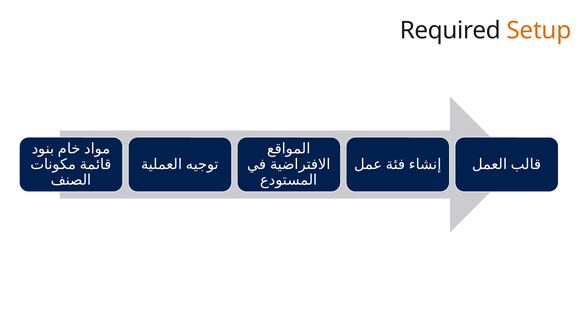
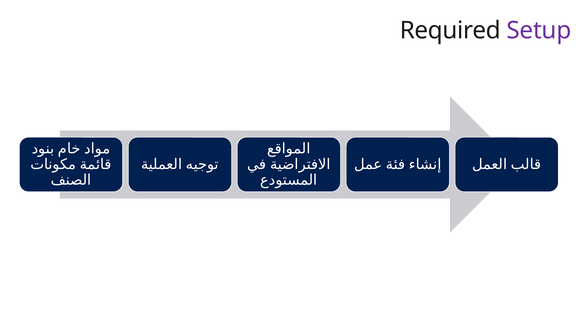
Setup colour: orange -> purple (539, 30)
